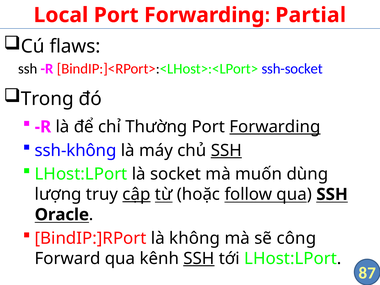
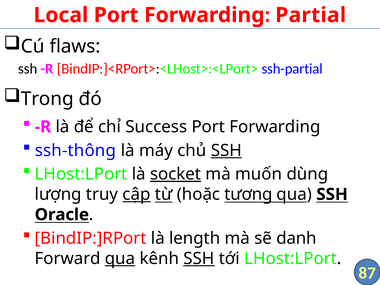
ssh-socket: ssh-socket -> ssh-partial (292, 69)
Thường: Thường -> Success (156, 127)
Forwarding underline: present -> none (275, 127)
ssh-không: ssh-không -> ssh-thông (75, 150)
socket underline: none -> present (176, 174)
follow: follow -> tương (248, 194)
không: không -> length (195, 238)
công: công -> danh (296, 238)
qua underline: none -> present (120, 259)
